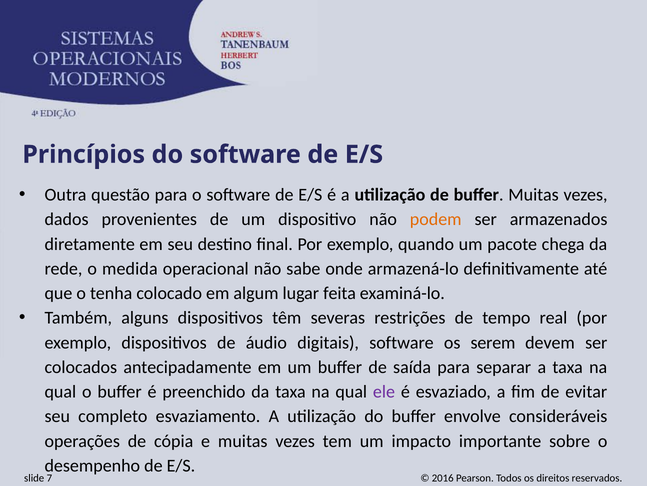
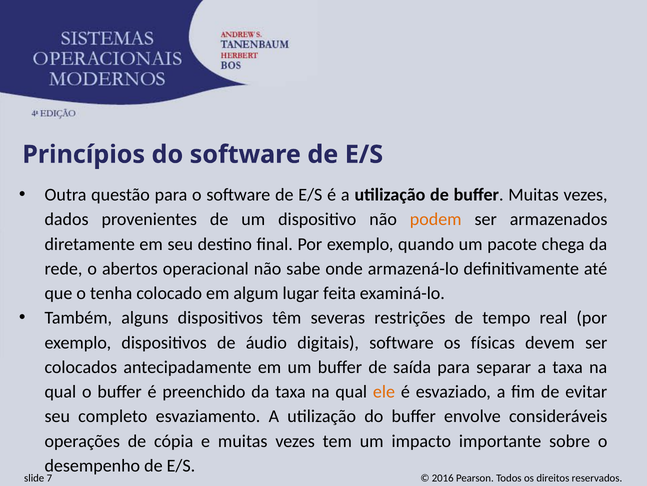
medida: medida -> abertos (130, 268)
serem: serem -> físicas (493, 342)
ele colour: purple -> orange (384, 391)
